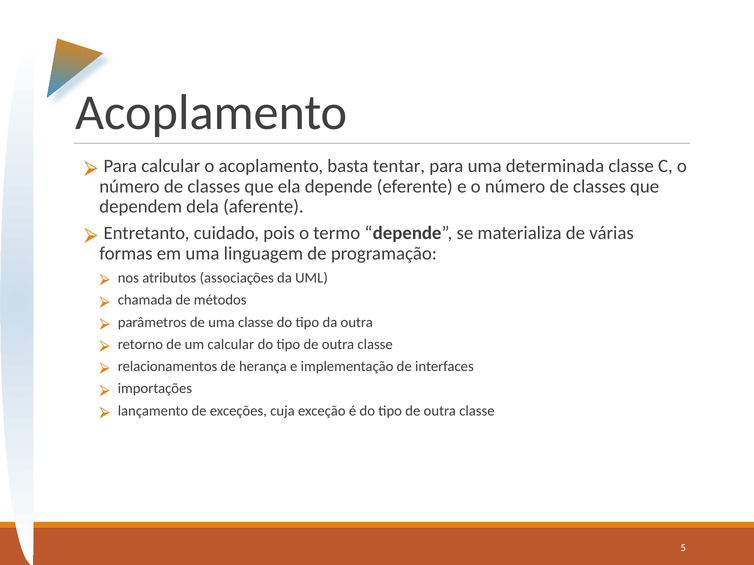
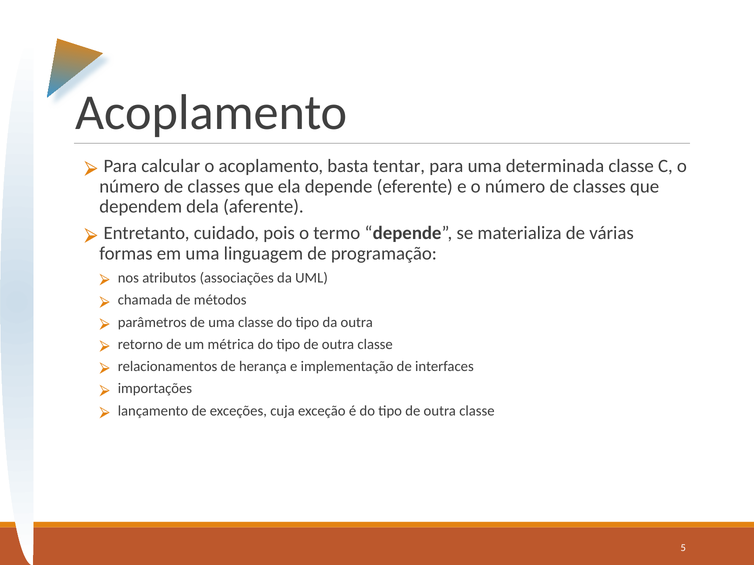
um calcular: calcular -> métrica (231, 345)
